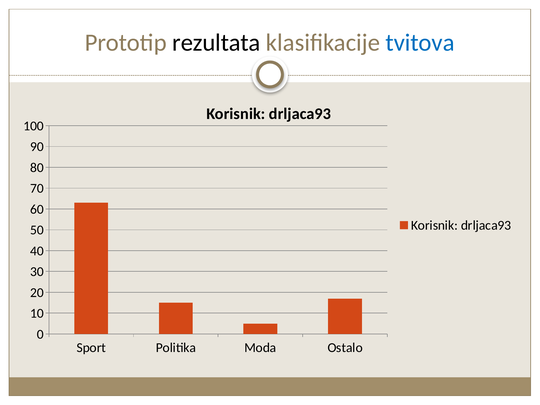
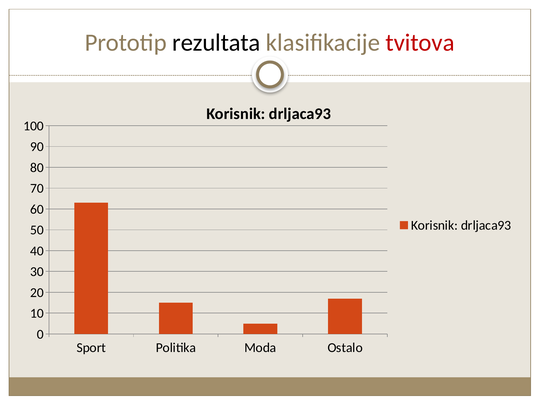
tvitova colour: blue -> red (420, 43)
